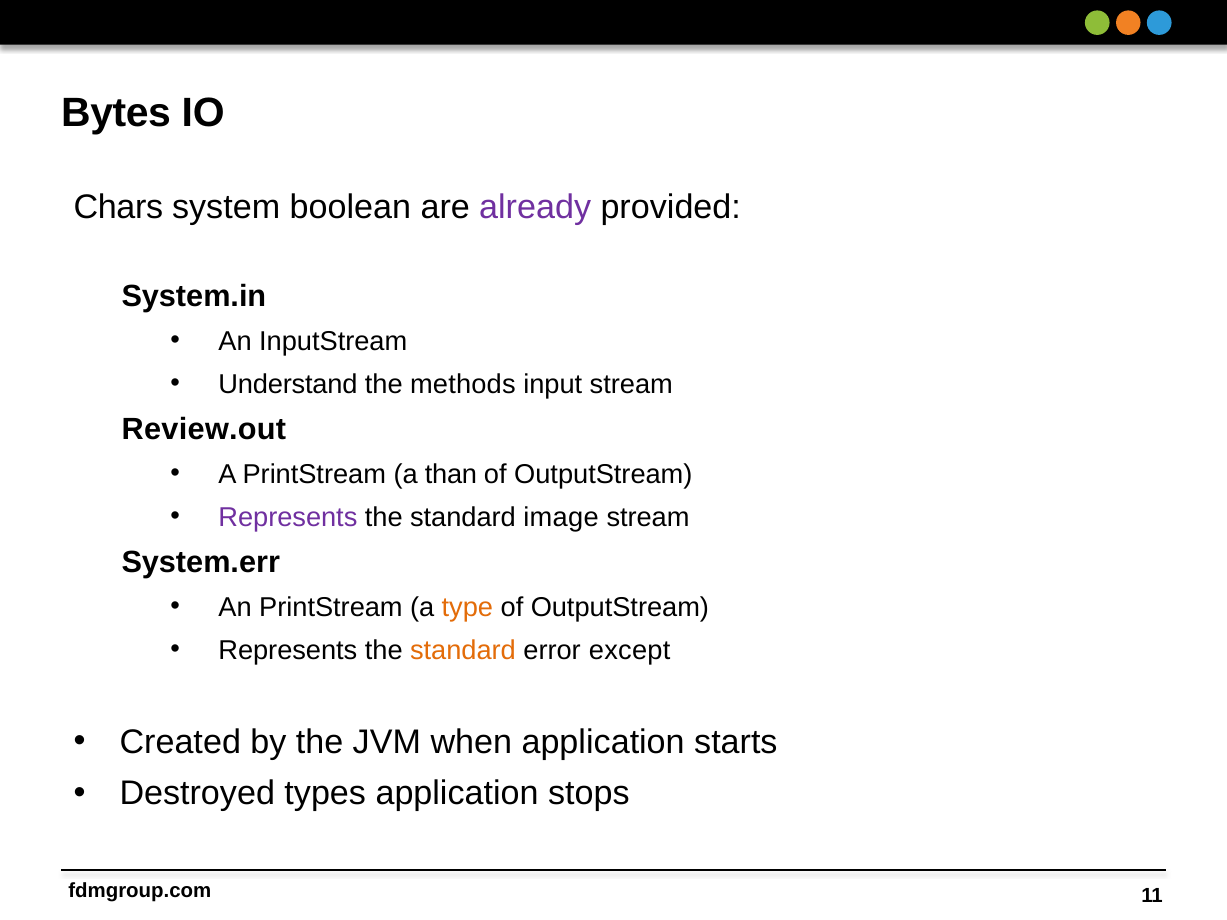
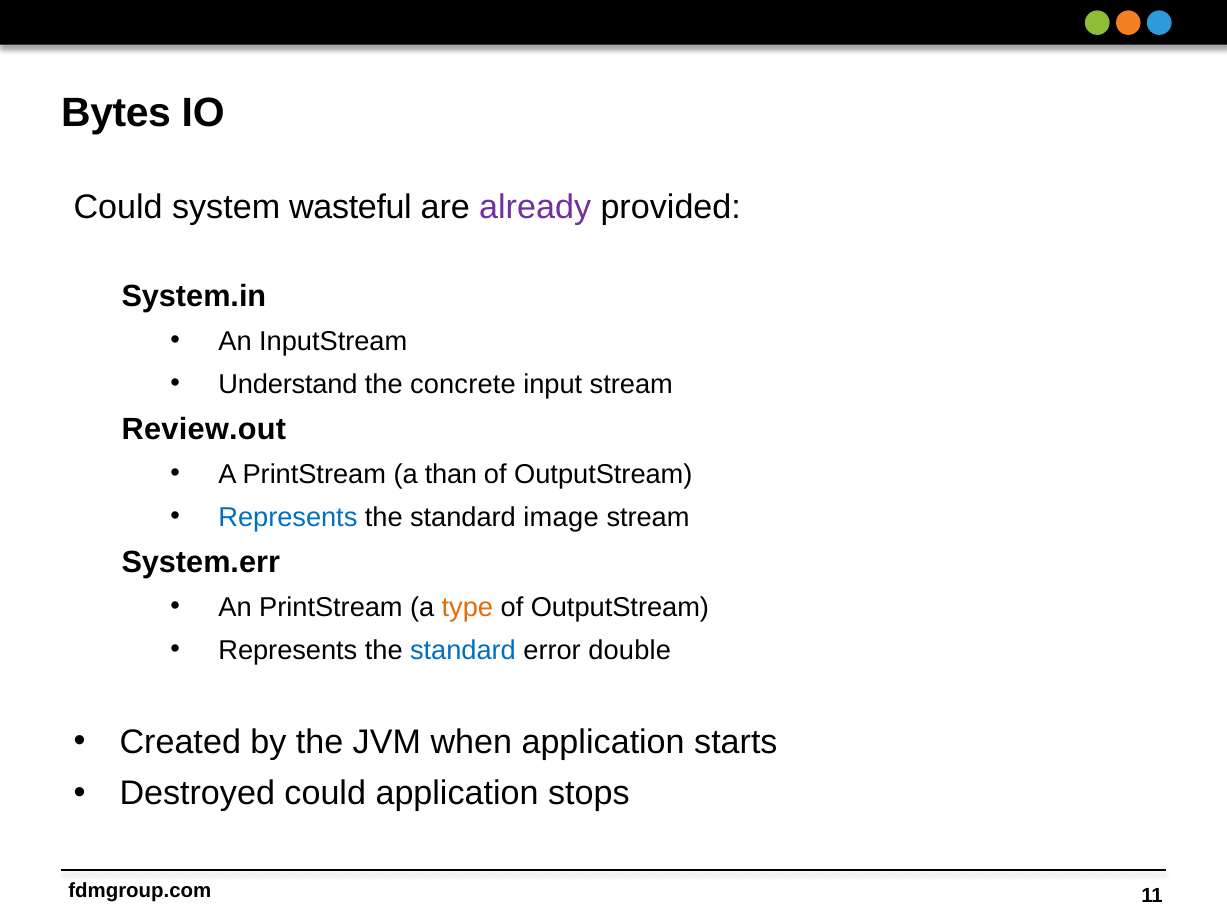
Chars: Chars -> Could (118, 207)
boolean: boolean -> wasteful (350, 207)
methods: methods -> concrete (463, 384)
Represents colour: purple -> blue (288, 517)
standard colour: orange -> blue (463, 650)
except: except -> double (630, 650)
Destroyed types: types -> could (325, 794)
